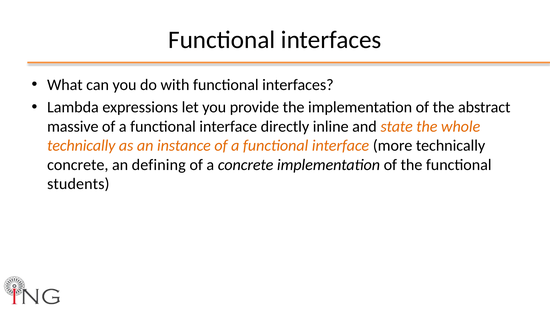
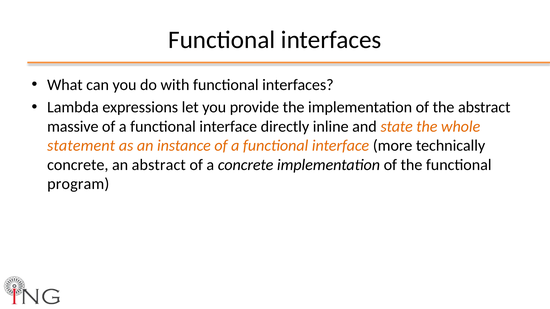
technically: technically -> statement (81, 146)
an defining: defining -> abstract (159, 165)
students: students -> program (78, 184)
